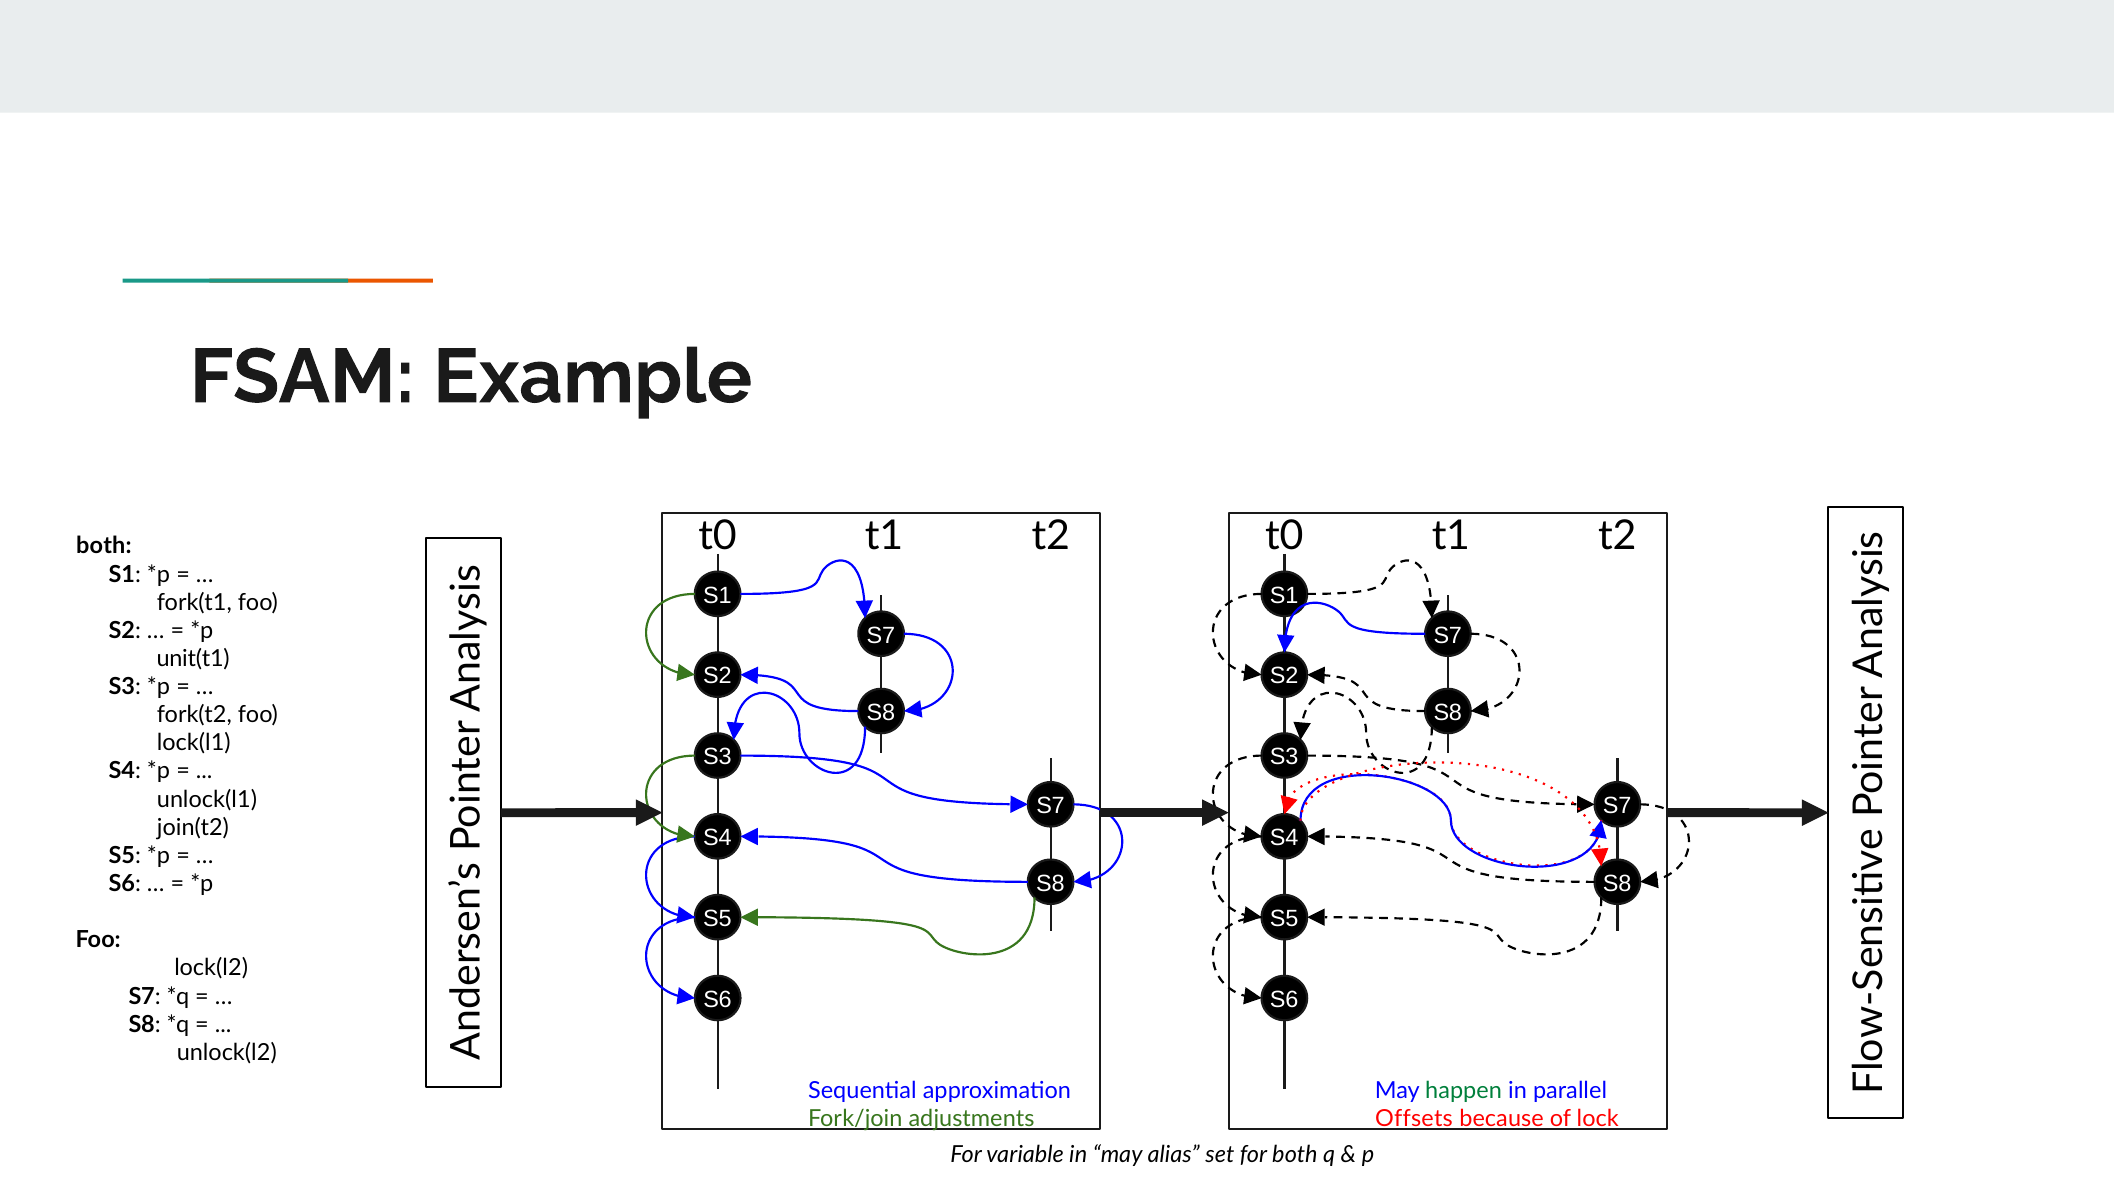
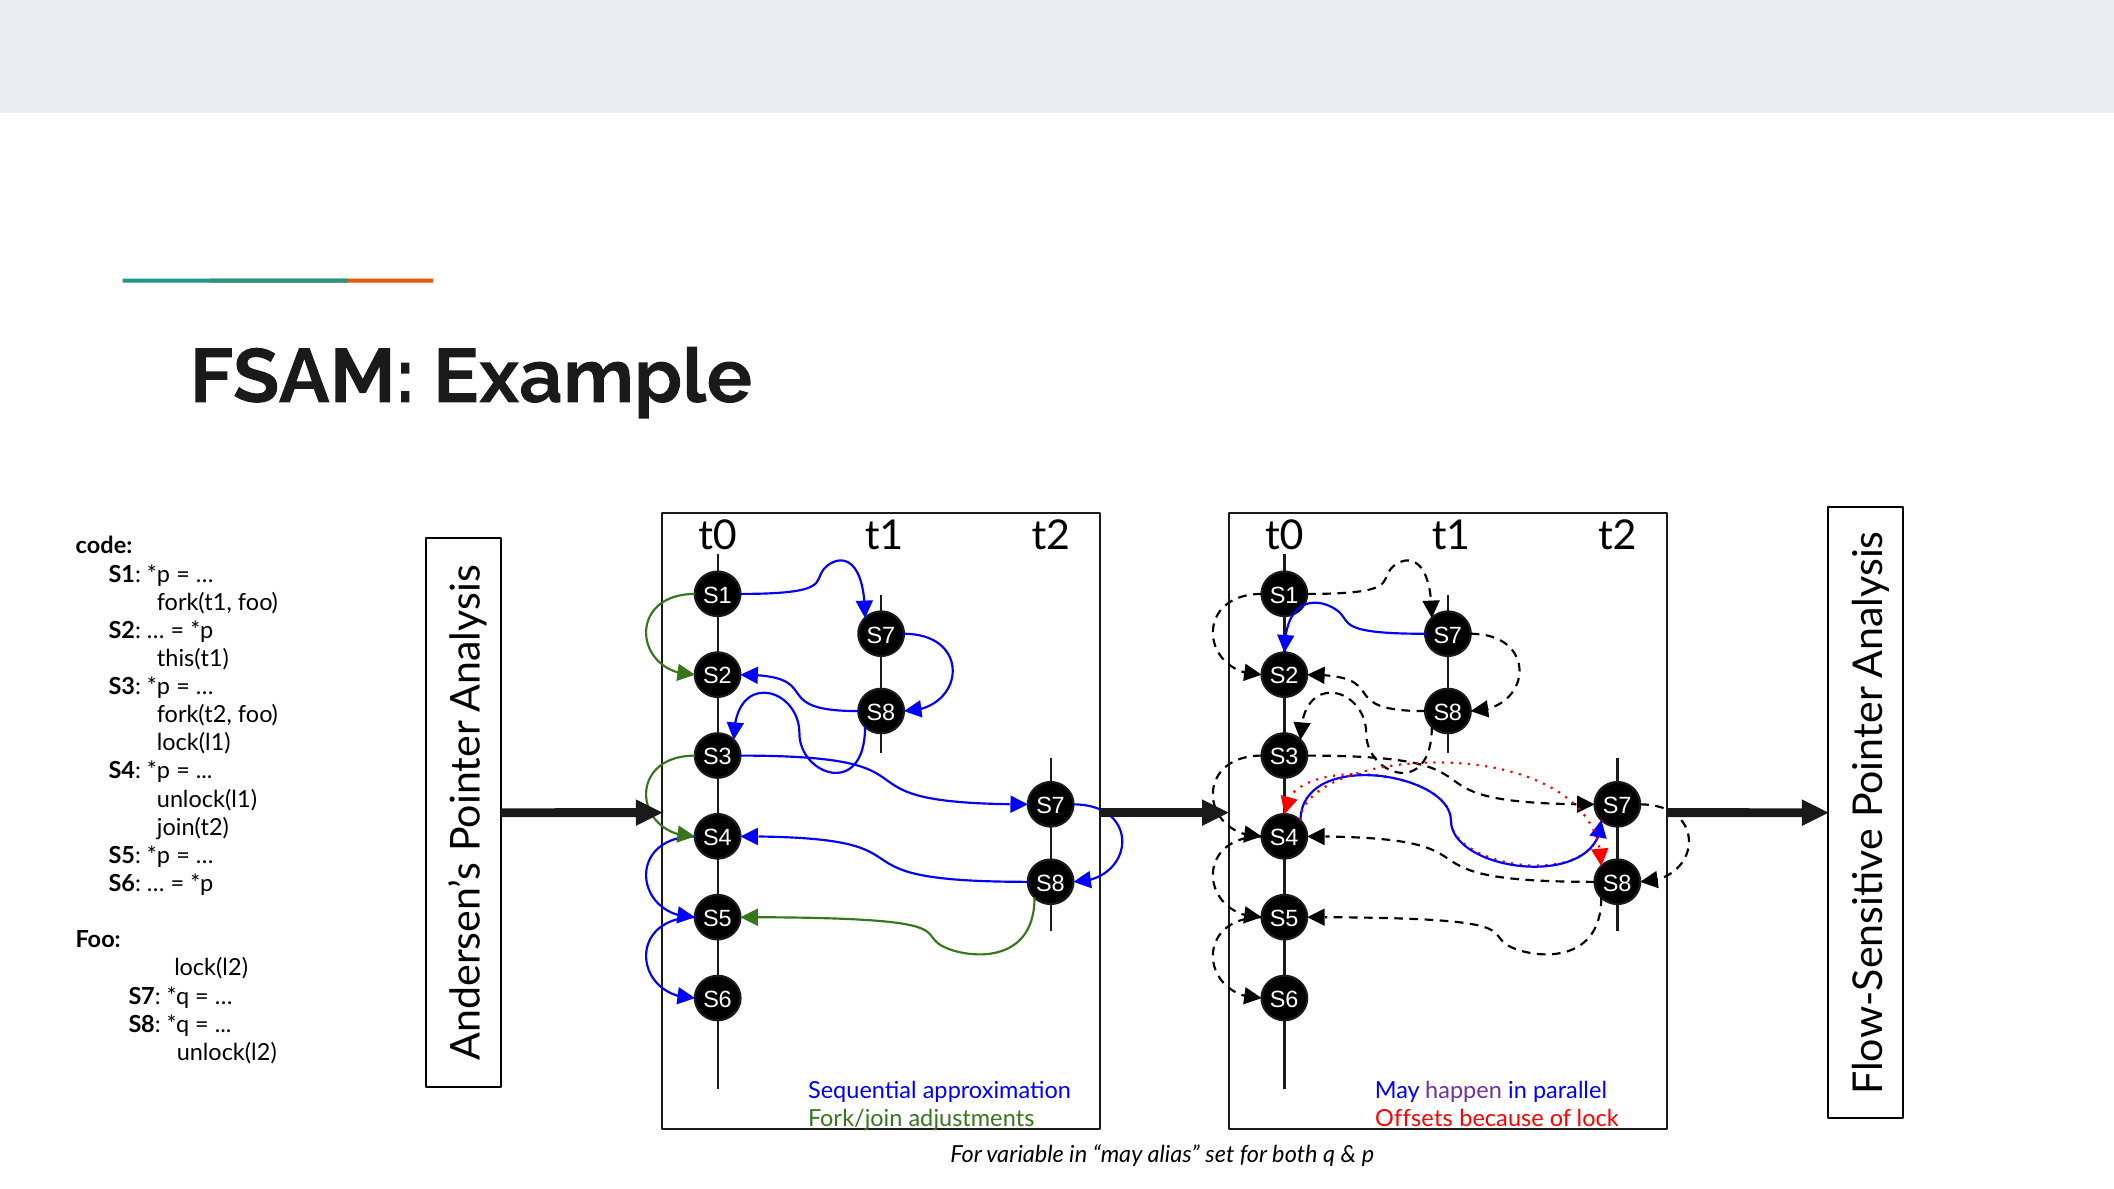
both: both -> code (104, 546)
unit(t1: unit(t1 -> this(t1 (193, 659)
happen colour: green -> purple (1464, 1091)
